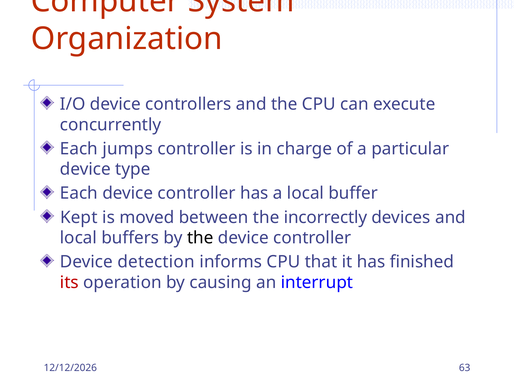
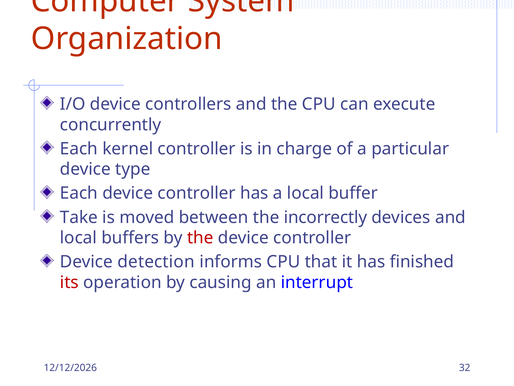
jumps: jumps -> kernel (128, 149)
Kept: Kept -> Take (79, 217)
the colour: black -> red (200, 238)
63: 63 -> 32 (465, 367)
